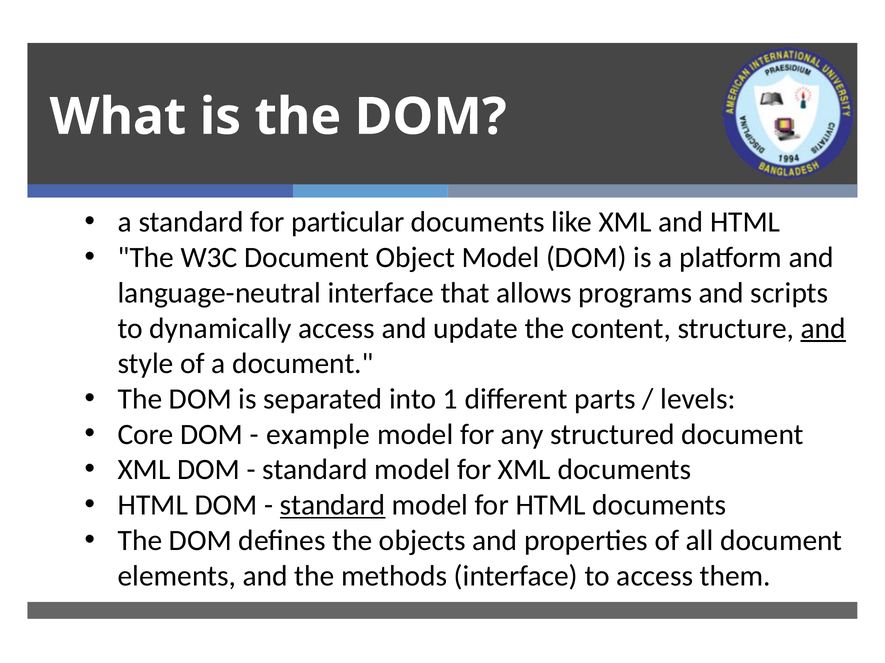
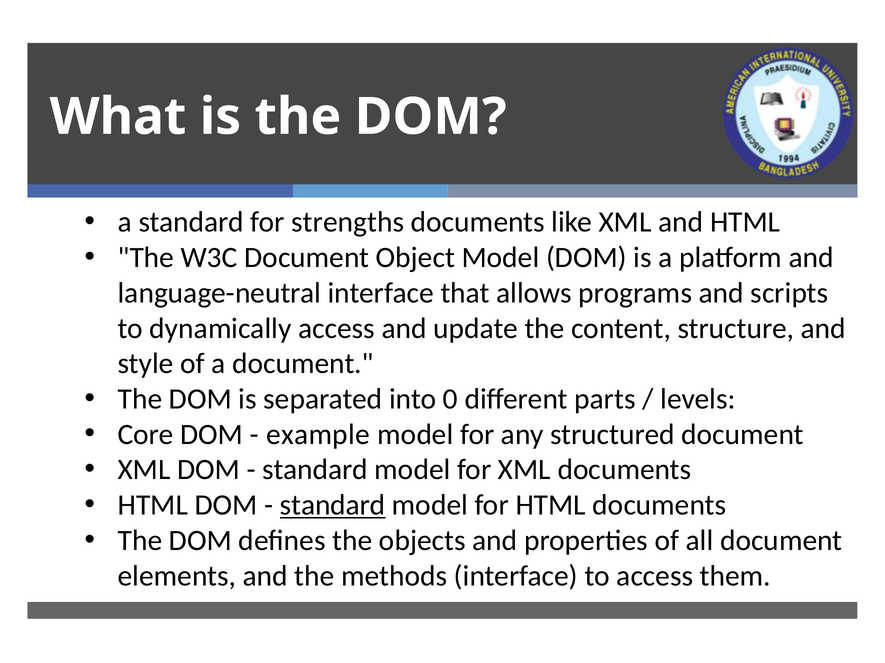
particular: particular -> strengths (348, 222)
and underline: present -> none (823, 329)
1: 1 -> 0 (450, 399)
